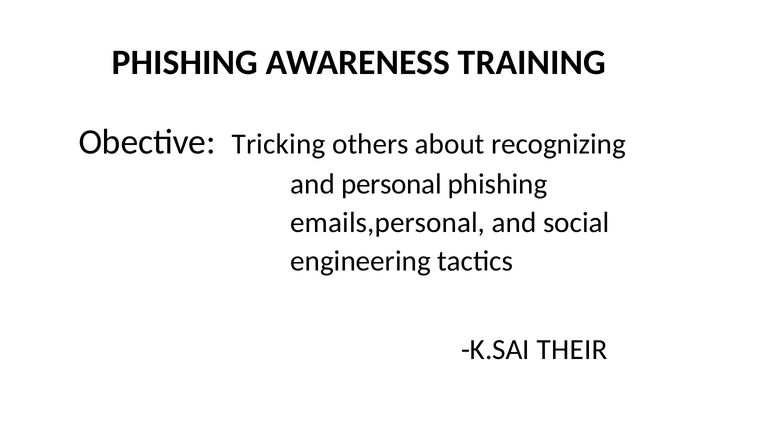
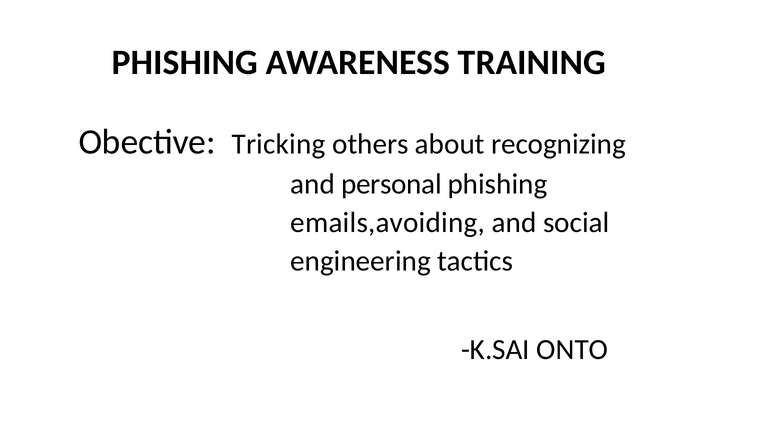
emails,personal: emails,personal -> emails,avoiding (388, 222)
THEIR: THEIR -> ONTO (572, 349)
